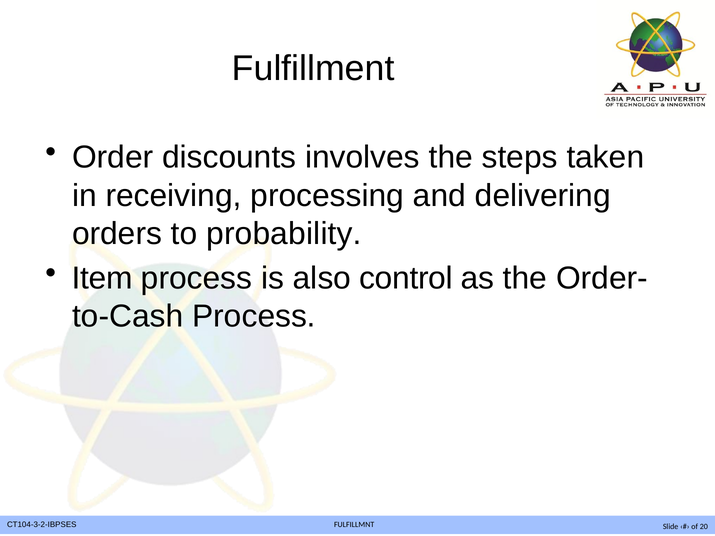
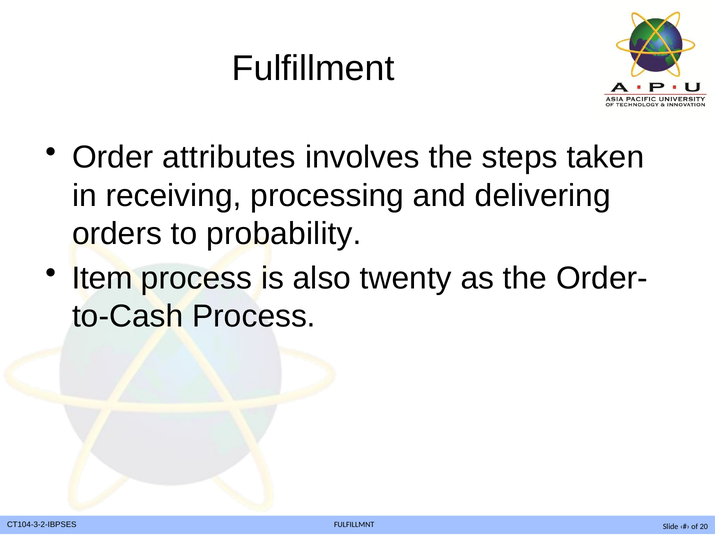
discounts: discounts -> attributes (229, 158)
control: control -> twenty (406, 278)
